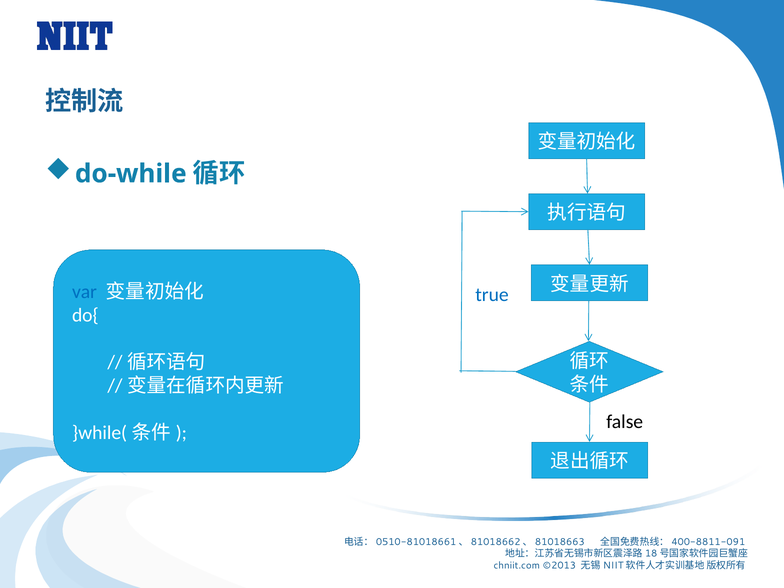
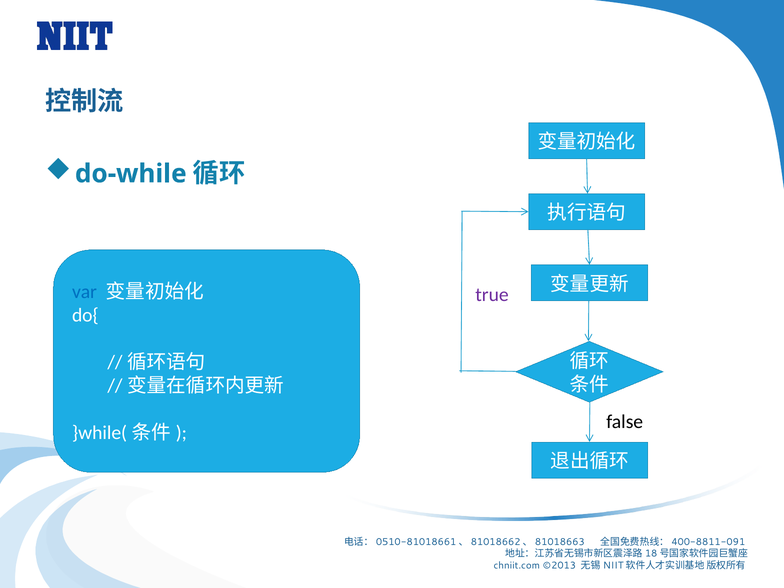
true colour: blue -> purple (492, 295)
